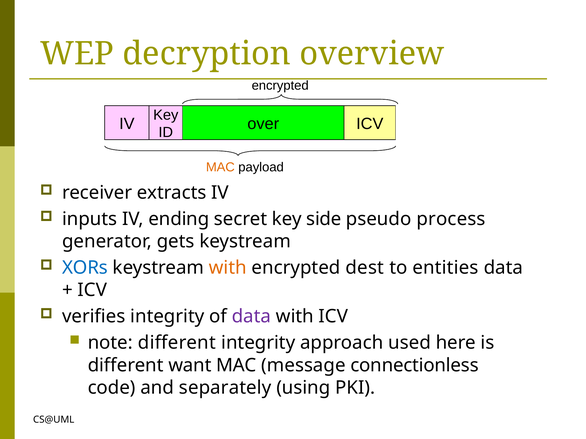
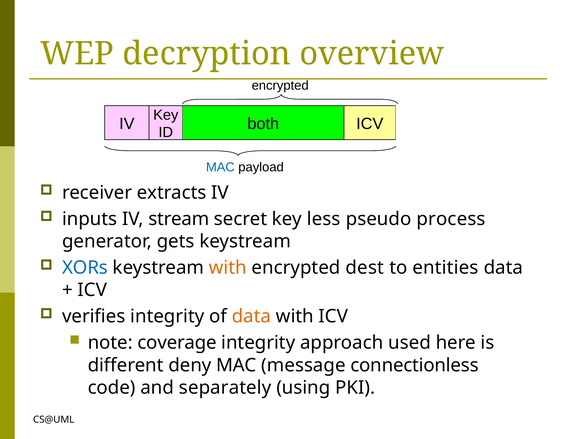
over: over -> both (263, 124)
MAC colour: orange -> blue (220, 167)
ending: ending -> stream (179, 219)
side: side -> less (324, 219)
data colour: purple -> orange (251, 317)
note different: different -> coverage (177, 343)
want: want -> deny (190, 366)
